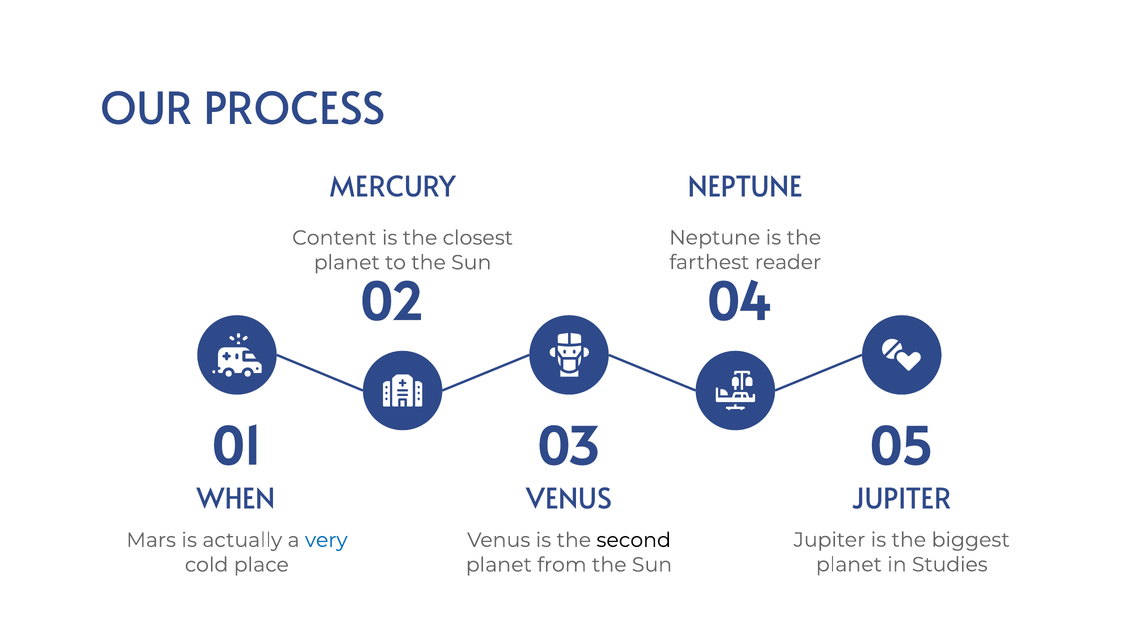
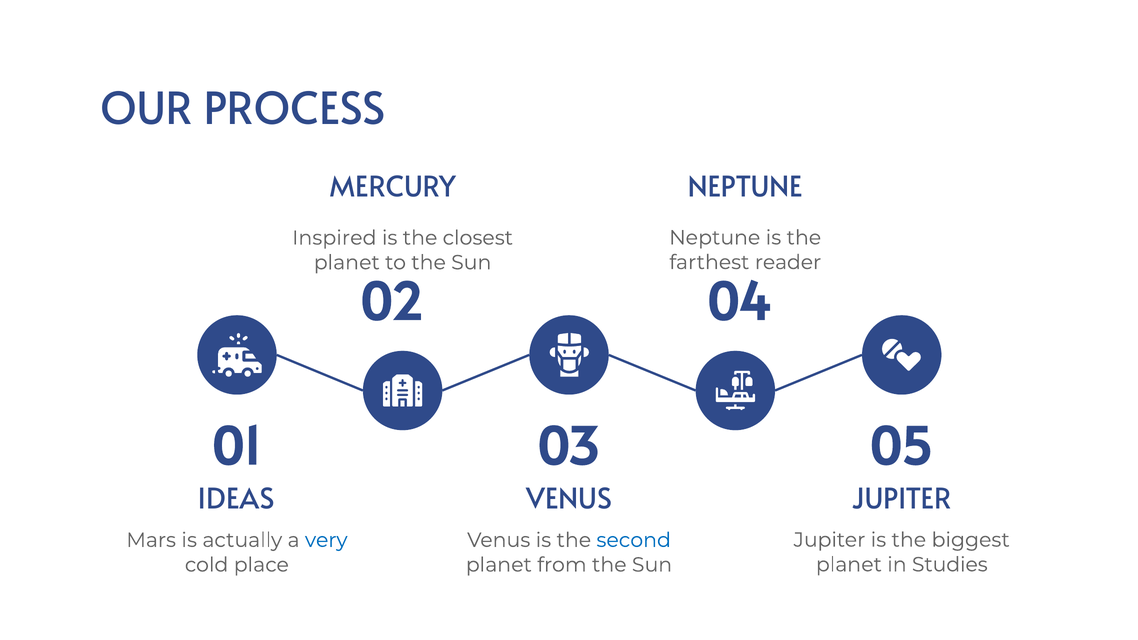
Content: Content -> Inspired (334, 238)
WHEN: WHEN -> IDEAS (236, 499)
second colour: black -> blue (634, 540)
